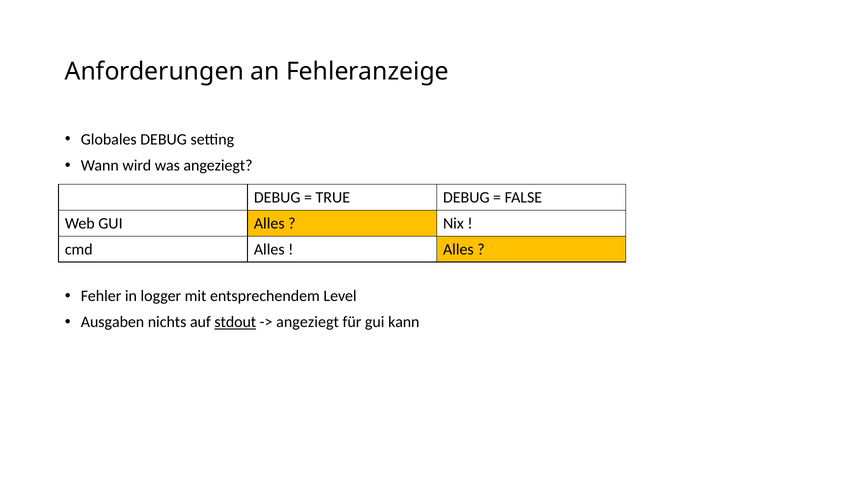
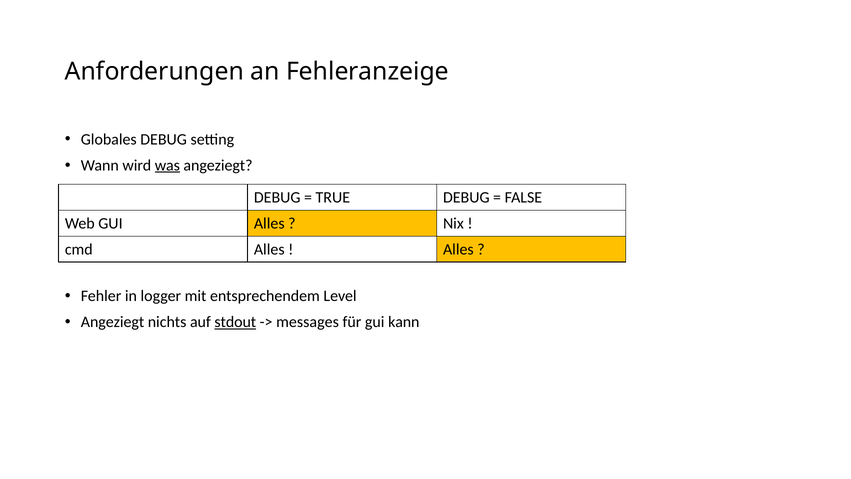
was underline: none -> present (167, 165)
Ausgaben: Ausgaben -> Angeziegt (113, 322)
angeziegt: angeziegt -> messages (308, 322)
